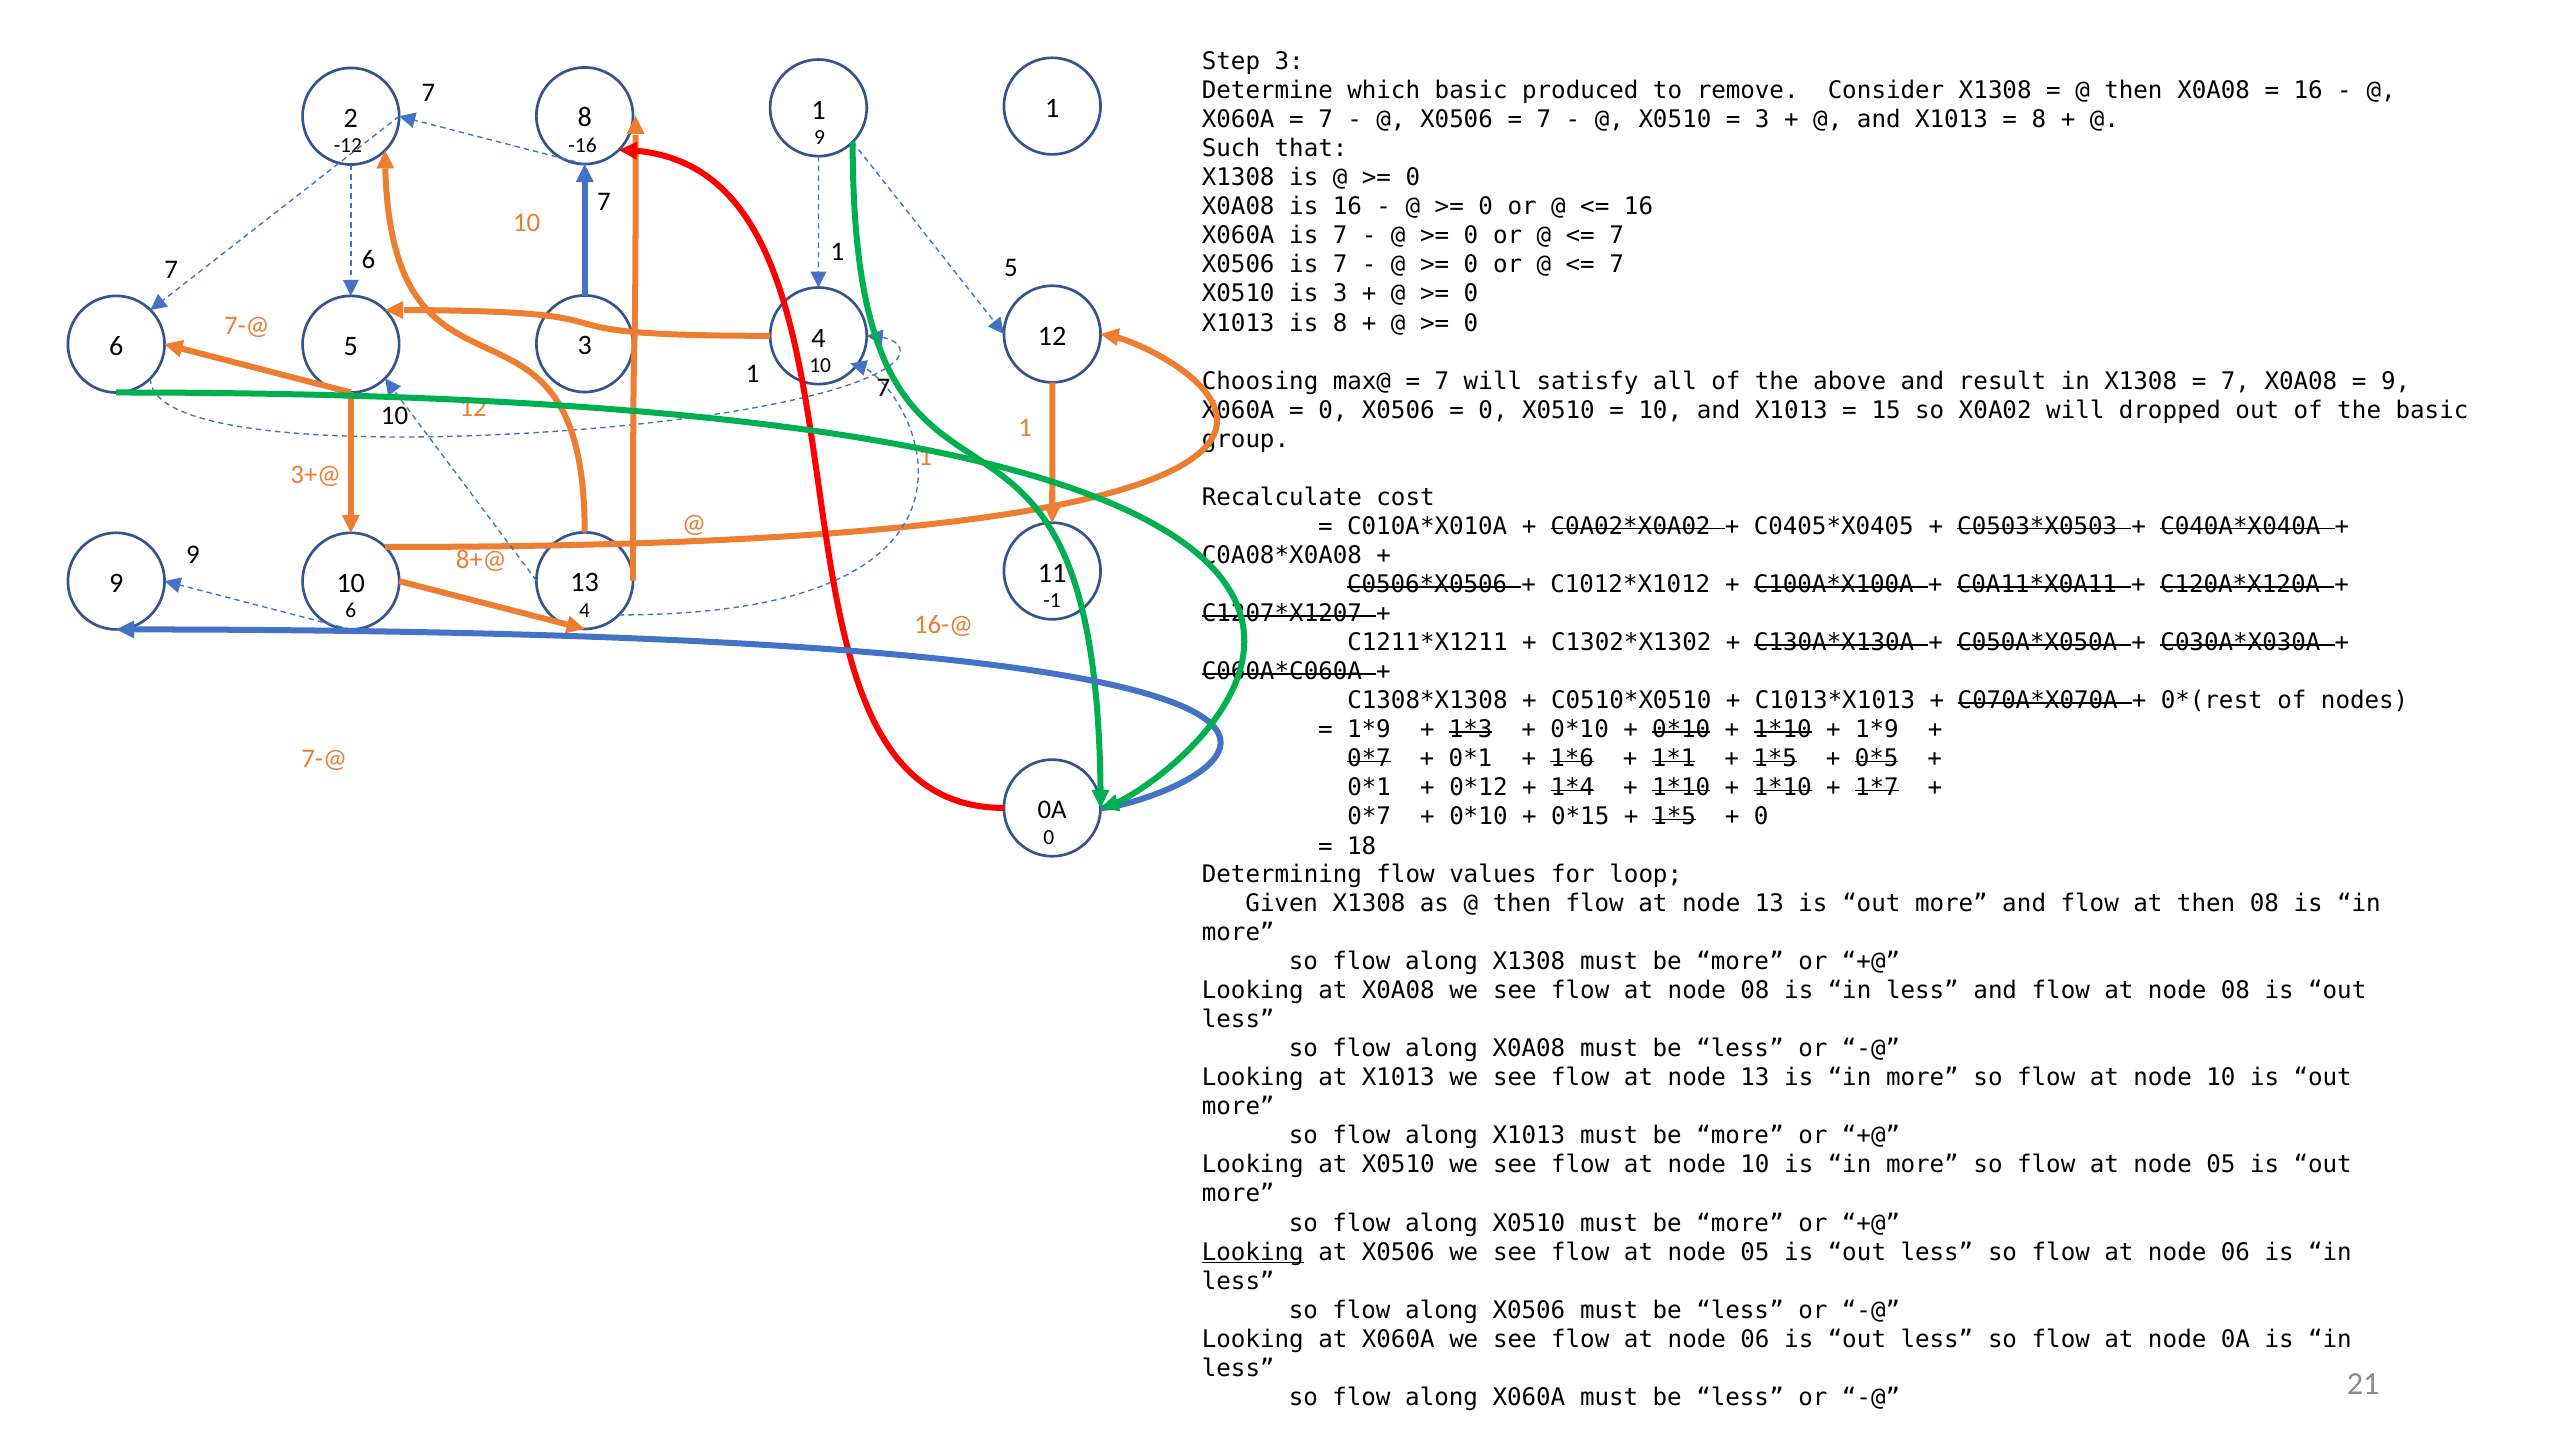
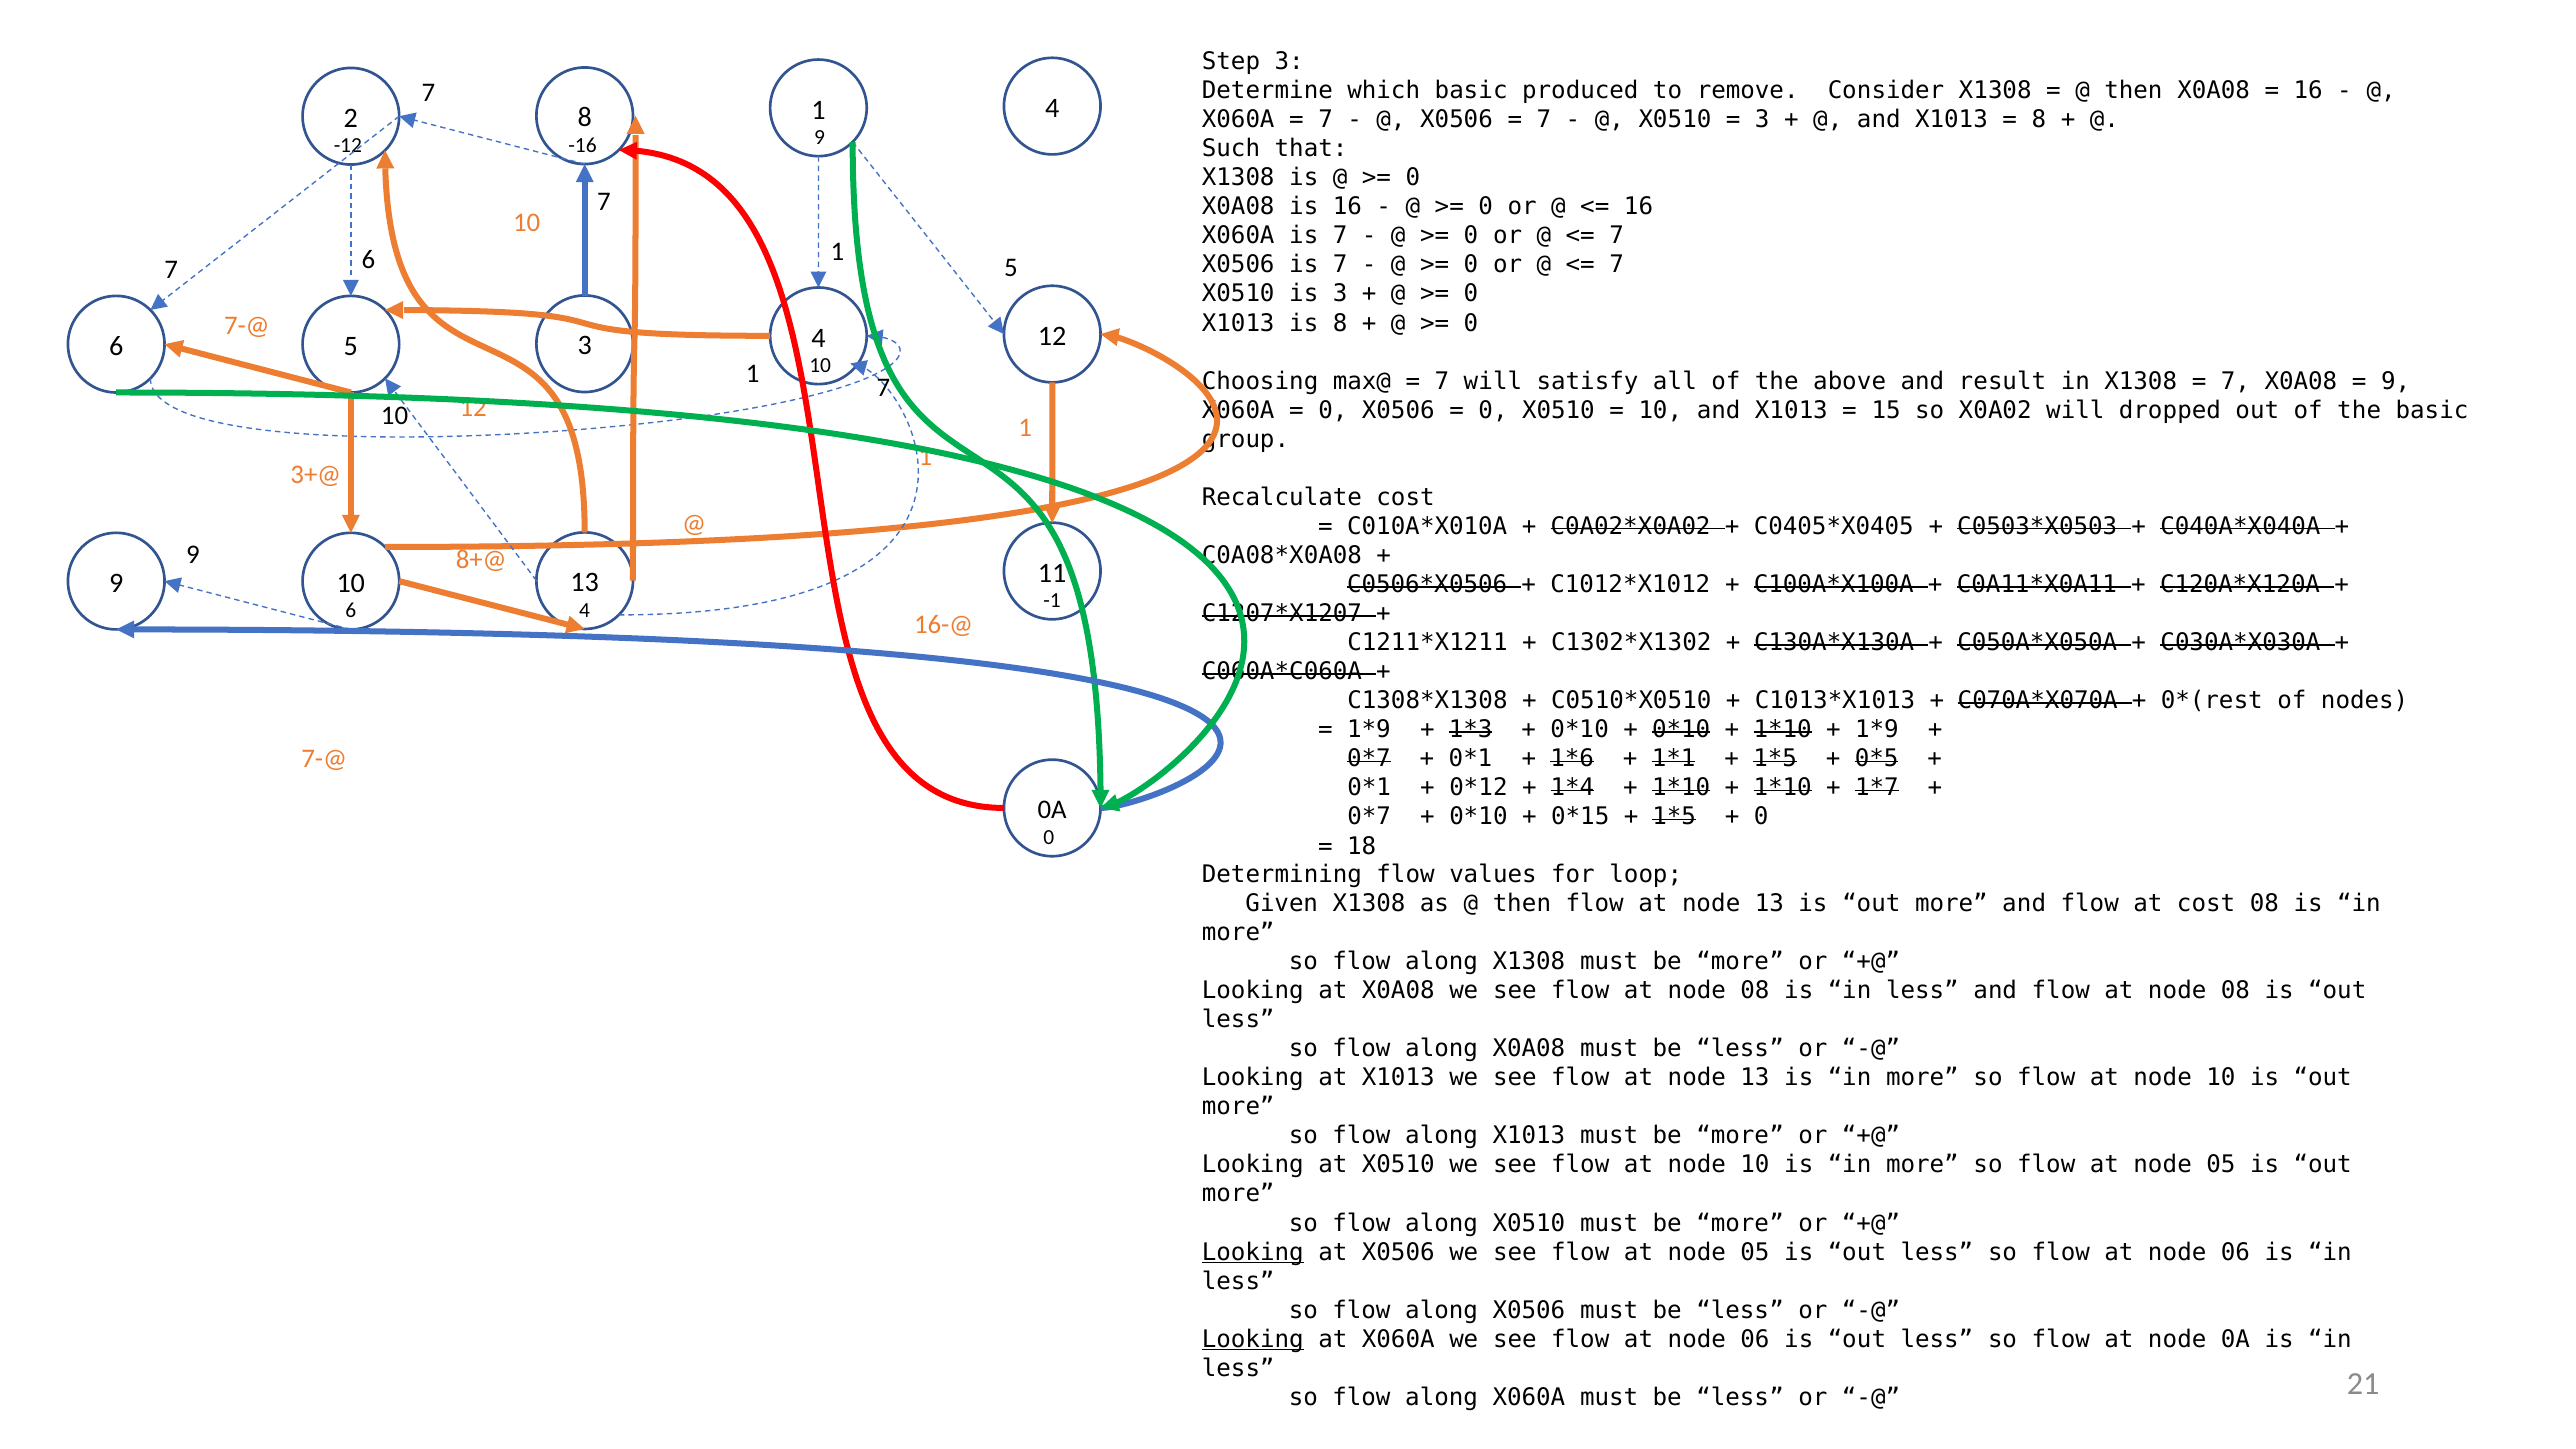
1: 1 -> 4 (1052, 108)
at then: then -> cost (2206, 903)
Looking underline: none -> present (1253, 1339)
